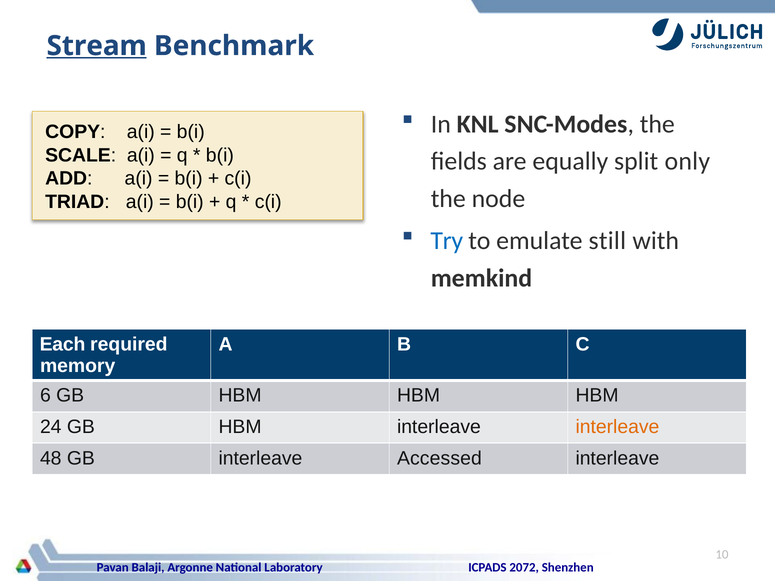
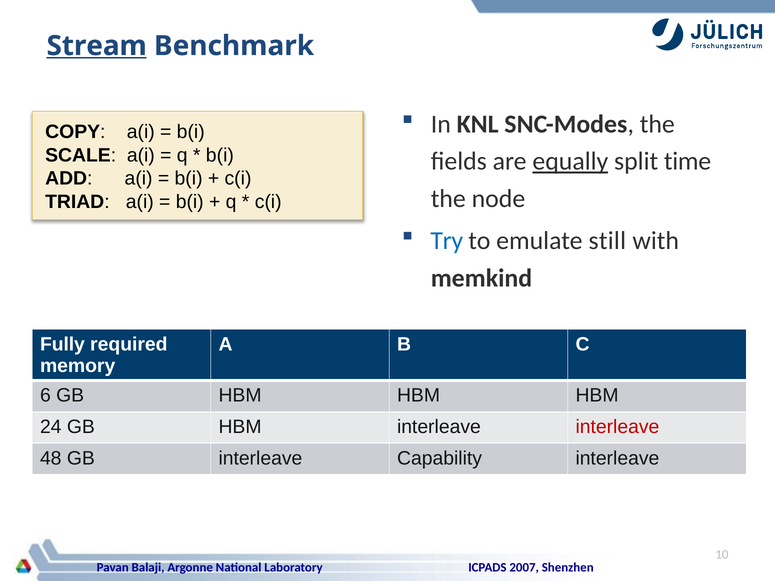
equally underline: none -> present (570, 161)
only: only -> time (688, 161)
Each: Each -> Fully (62, 344)
interleave colour: orange -> red (617, 427)
Accessed: Accessed -> Capability (440, 458)
2072: 2072 -> 2007 (524, 568)
